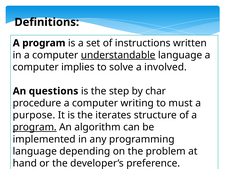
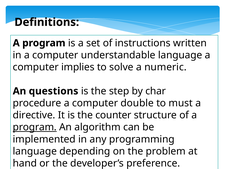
understandable underline: present -> none (118, 55)
involved: involved -> numeric (165, 67)
writing: writing -> double (137, 103)
purpose: purpose -> directive (34, 115)
iterates: iterates -> counter (113, 115)
